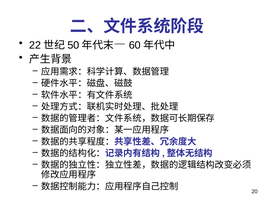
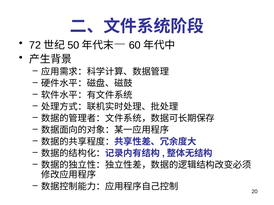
22: 22 -> 72 (35, 45)
